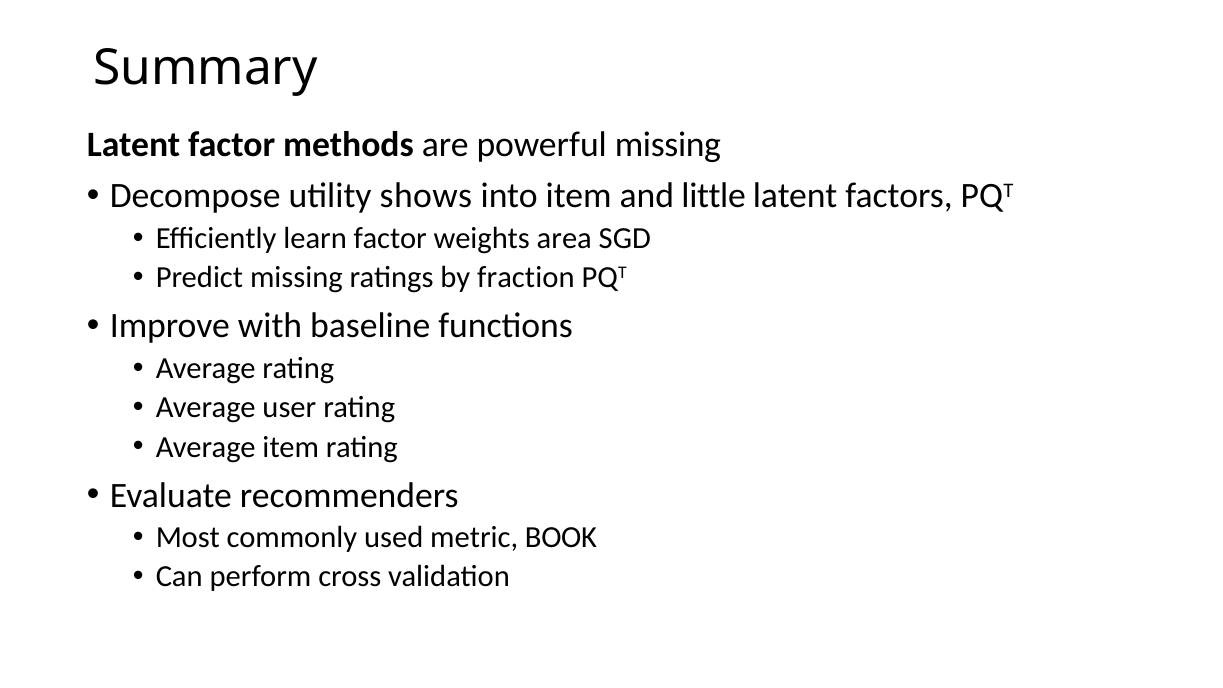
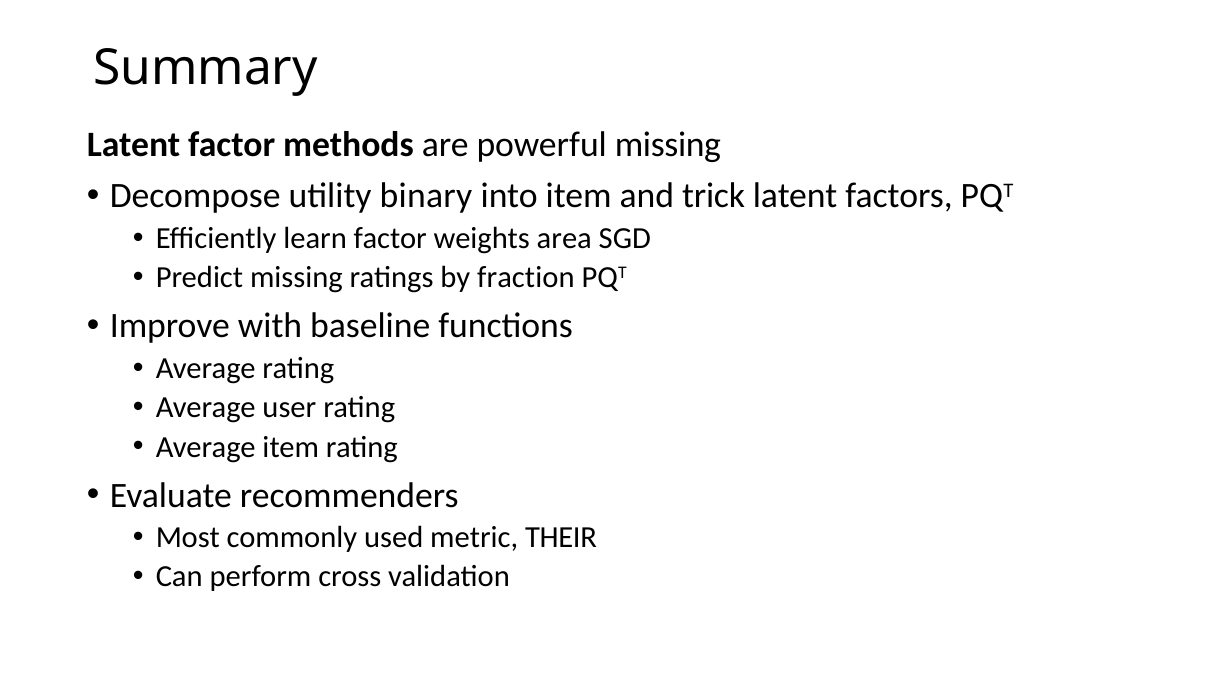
shows: shows -> binary (426, 196)
little: little -> trick (714, 196)
BOOK: BOOK -> THEIR (561, 537)
